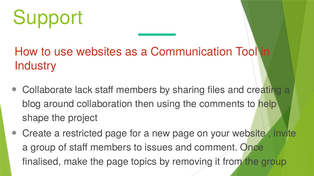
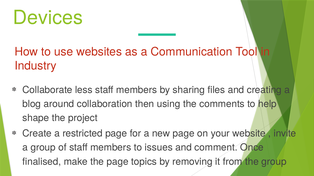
Support: Support -> Devices (48, 18)
lack: lack -> less (84, 90)
